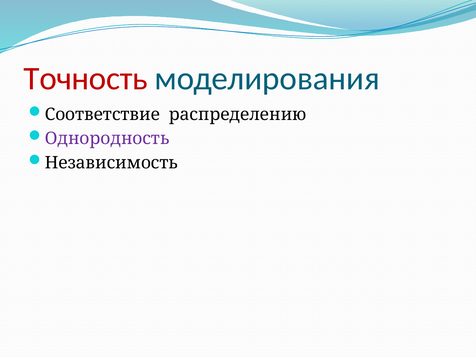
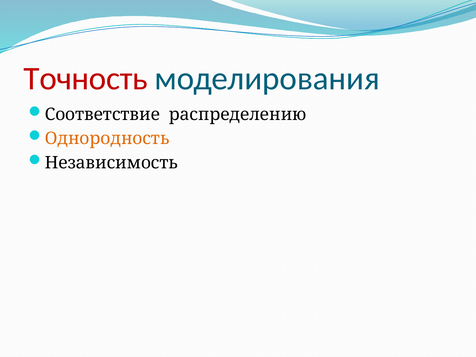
Однородность colour: purple -> orange (107, 139)
